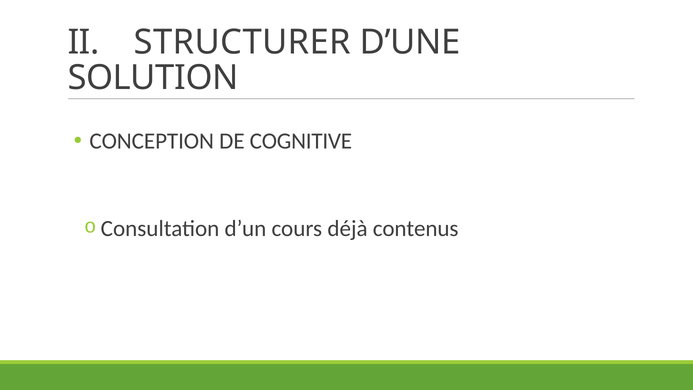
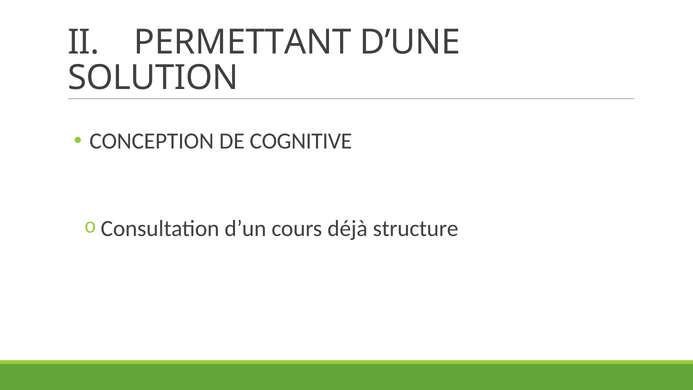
STRUCTURER: STRUCTURER -> PERMETTANT (243, 42)
contenus: contenus -> structure (416, 229)
